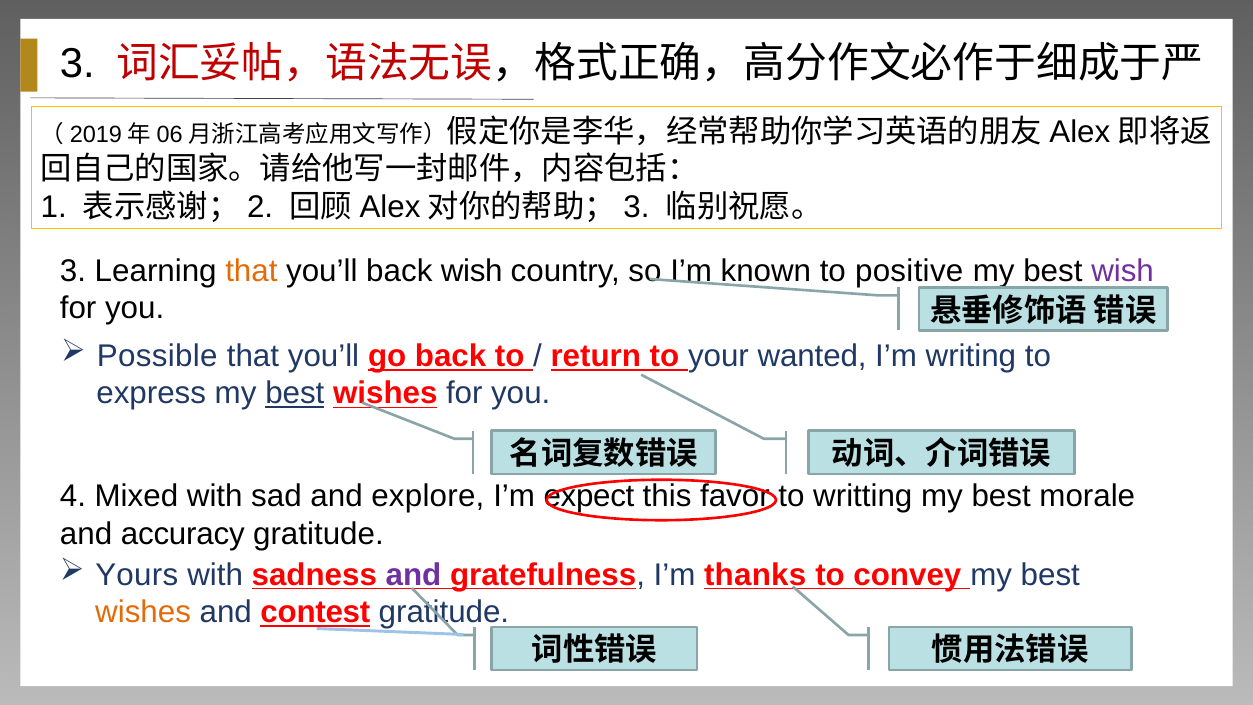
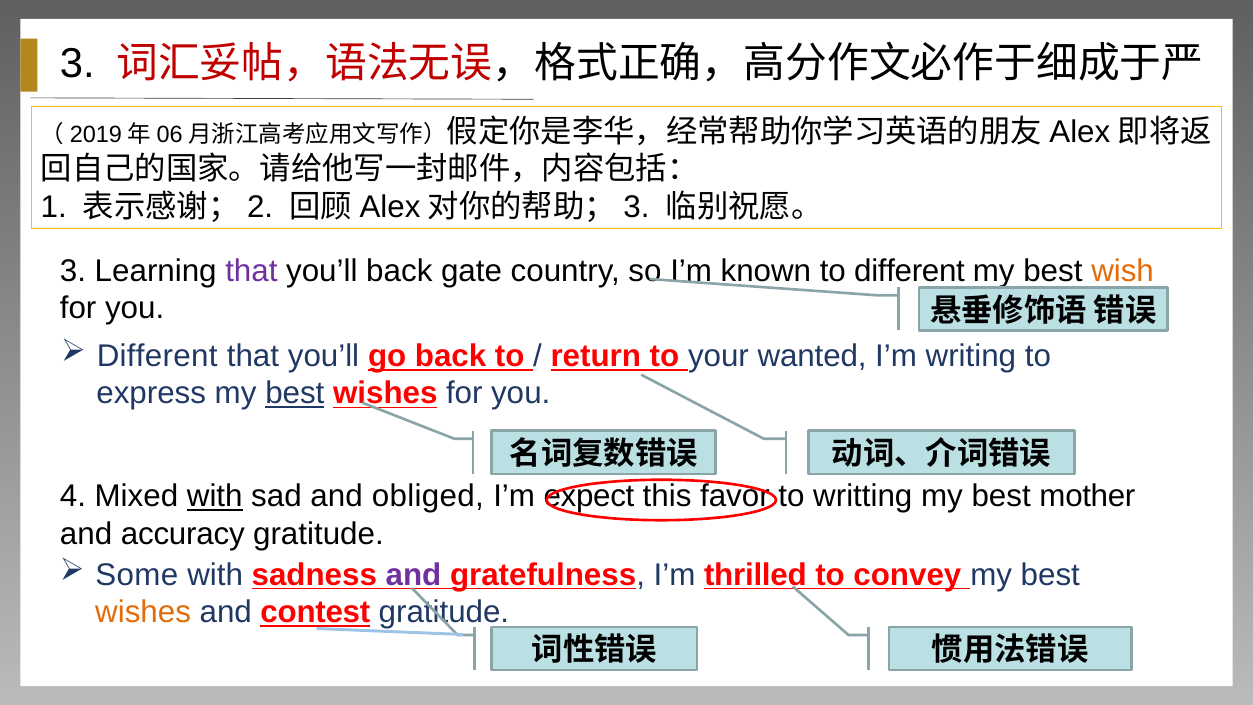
that colour: orange -> purple (251, 271)
back wish: wish -> gate (472, 271)
to positive: positive -> different (910, 271)
wish colour: purple -> orange (1123, 271)
Possible: Possible -> Different (157, 356)
with underline: none -> present (215, 496)
explore: explore -> obliged (428, 496)
morale: morale -> mother (1087, 496)
Yours: Yours -> Some (137, 575)
thanks: thanks -> thrilled (755, 575)
